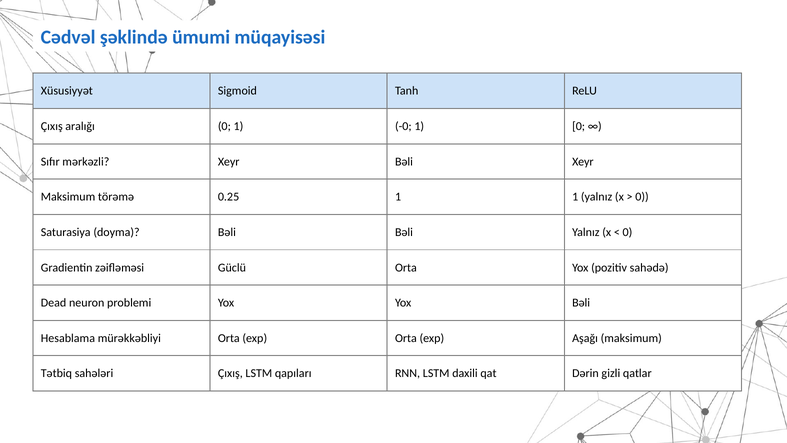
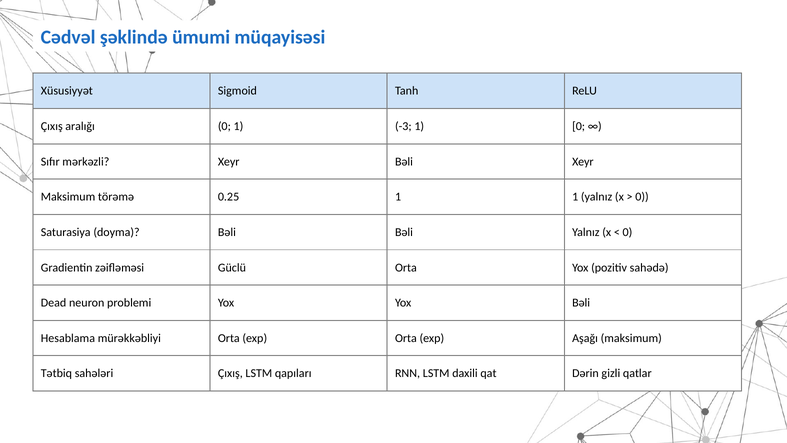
-0: -0 -> -3 (403, 126)
